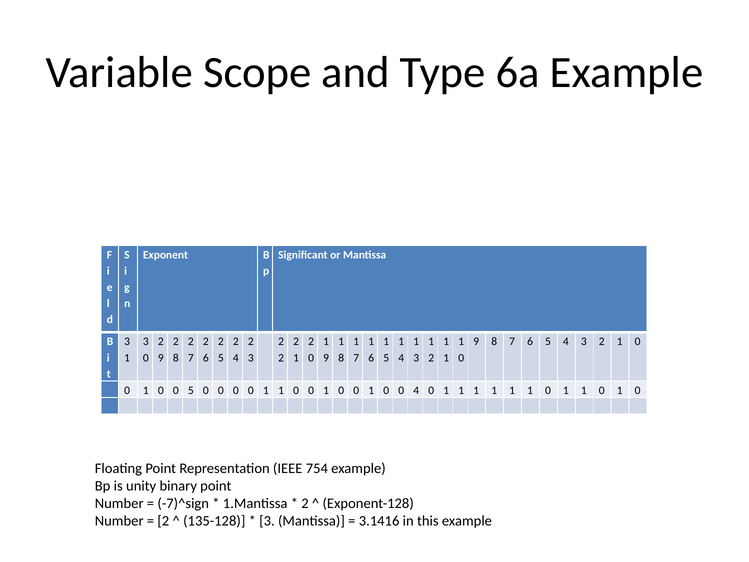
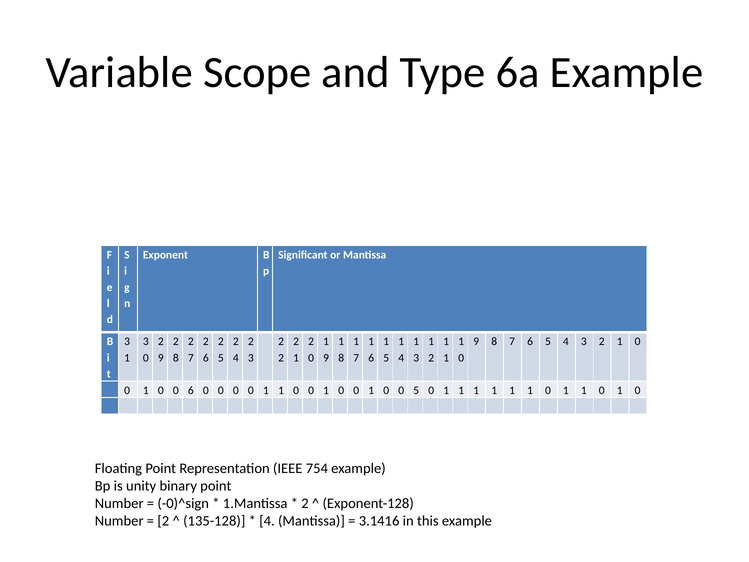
0 5: 5 -> 6 (191, 390)
0 4: 4 -> 5 (416, 390)
-7)^sign: -7)^sign -> -0)^sign (183, 503)
3: 3 -> 4 (267, 521)
